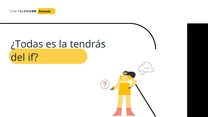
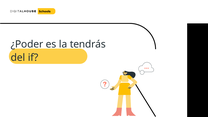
¿Todas: ¿Todas -> ¿Poder (27, 44)
